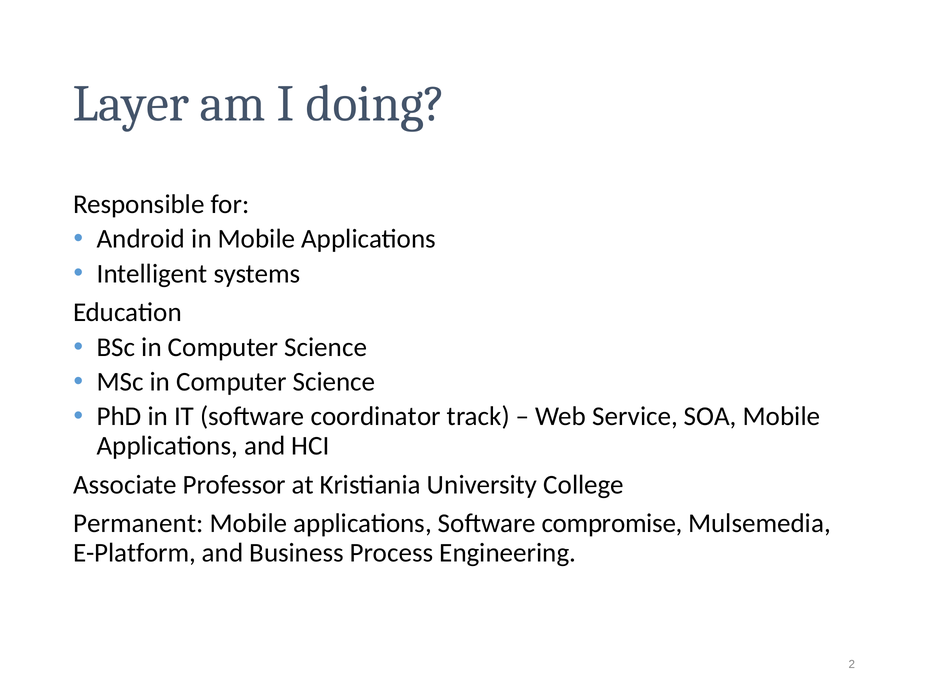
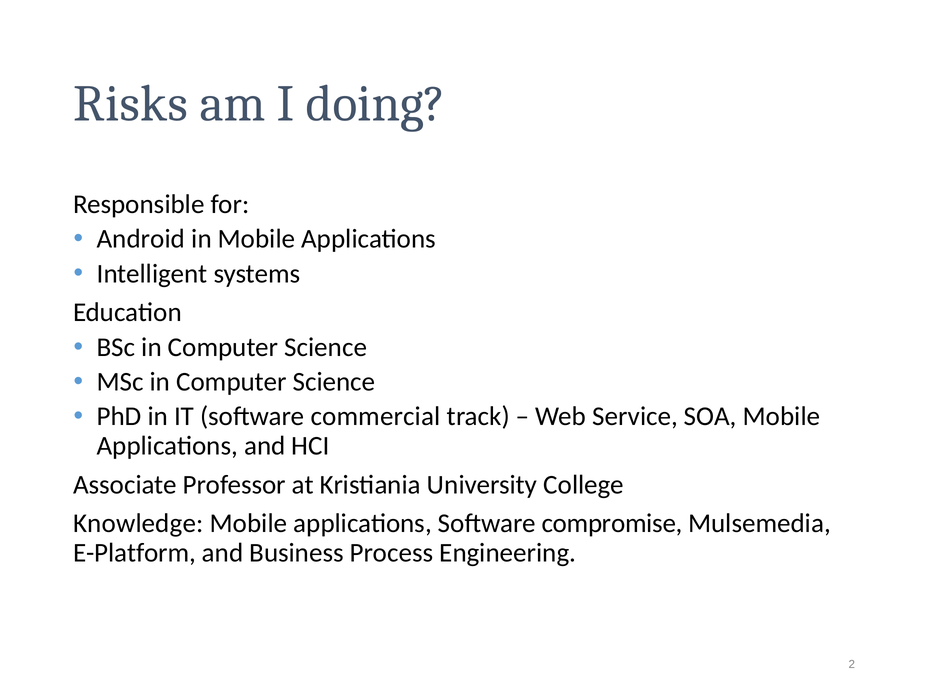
Layer: Layer -> Risks (130, 104)
coordinator: coordinator -> commercial (376, 416)
Permanent: Permanent -> Knowledge (138, 523)
